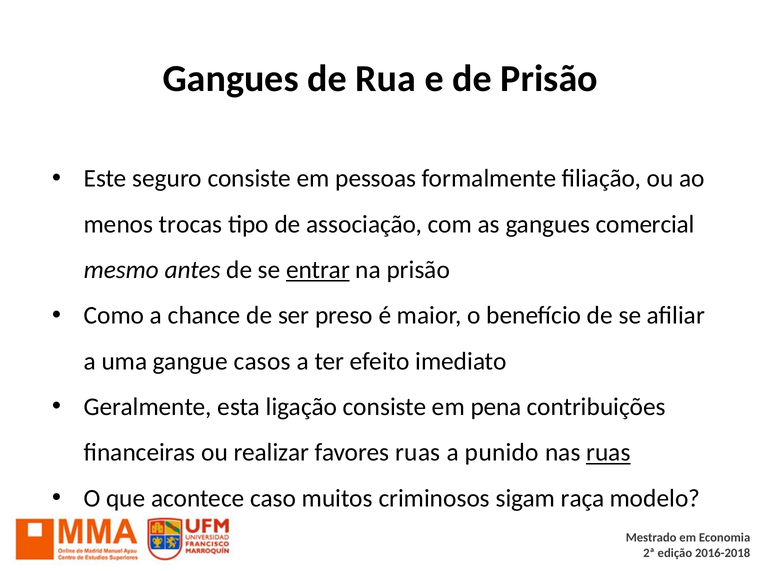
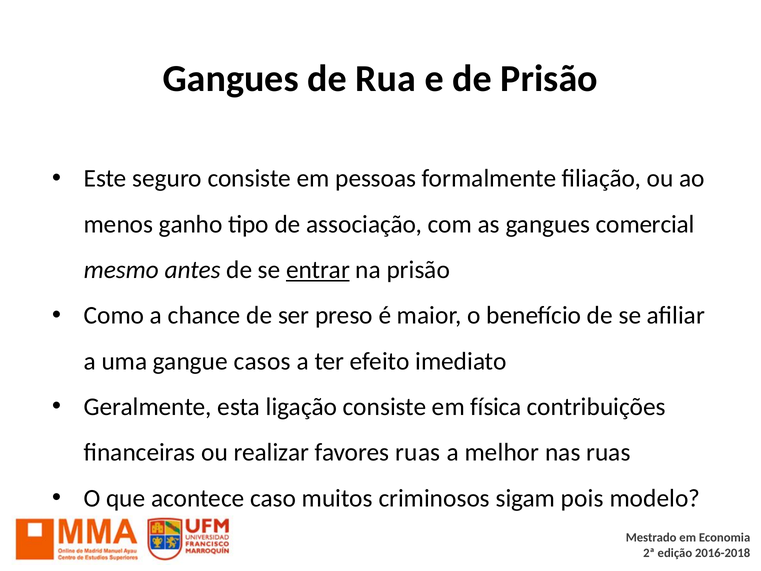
trocas: trocas -> ganho (191, 224)
pena: pena -> física (496, 407)
punido: punido -> melhor (502, 452)
ruas underline: present -> none (608, 452)
raça: raça -> pois (582, 498)
